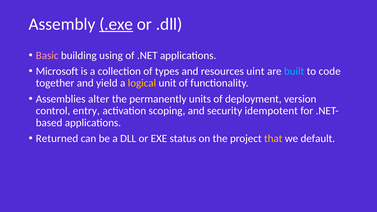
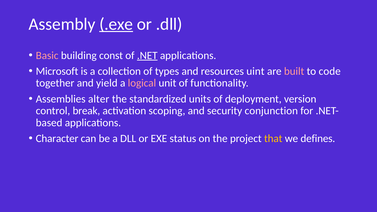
using: using -> const (111, 55)
.NET underline: none -> present (147, 55)
built colour: light blue -> pink (294, 71)
logical colour: yellow -> pink (142, 83)
permanently: permanently -> standardized (158, 99)
entry: entry -> break (86, 111)
idempotent: idempotent -> conjunction (271, 111)
Returned: Returned -> Character (57, 139)
default: default -> defines (318, 139)
